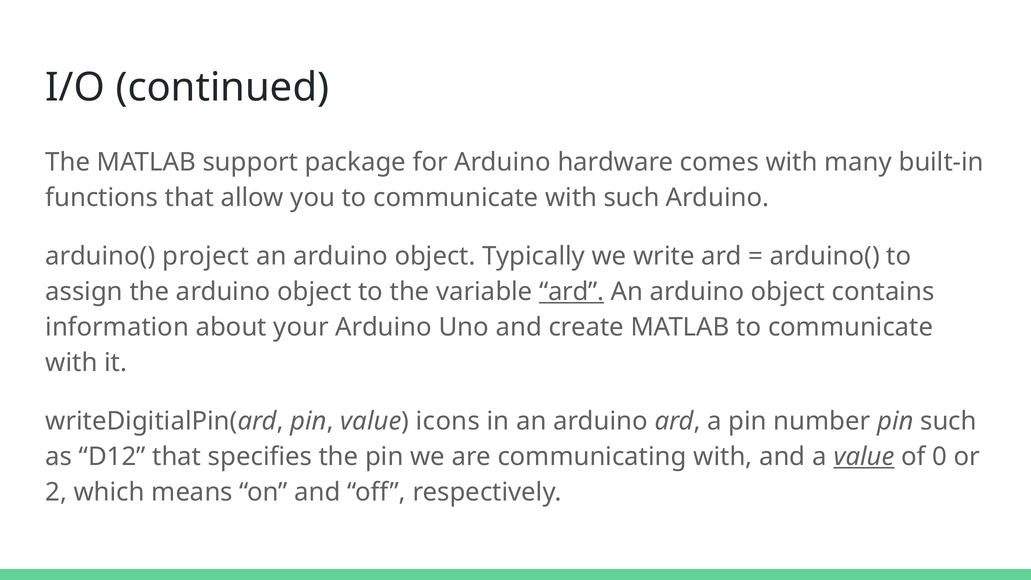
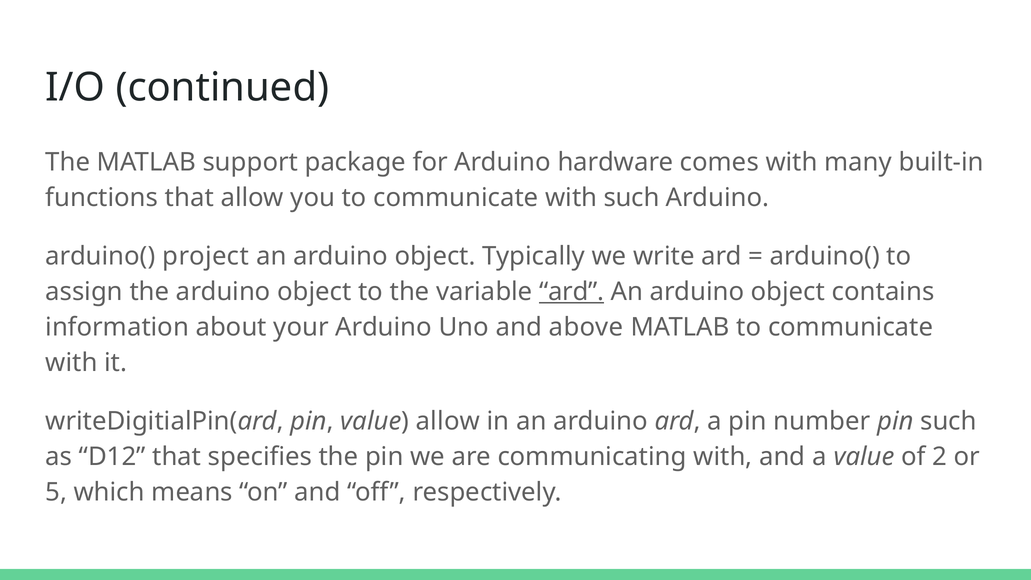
create: create -> above (586, 327)
value icons: icons -> allow (448, 421)
value underline: present -> none (864, 457)
0: 0 -> 2 (940, 457)
2: 2 -> 5 (56, 492)
